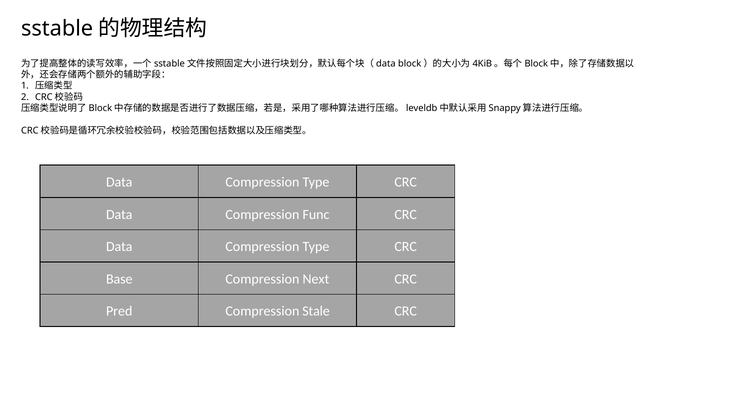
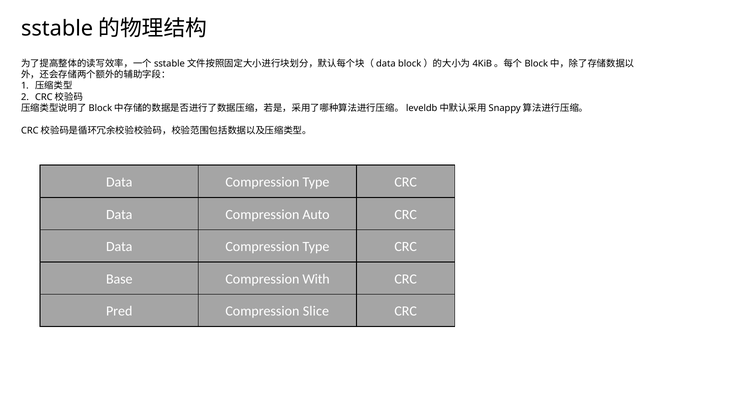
Func: Func -> Auto (316, 215)
Next: Next -> With (316, 279)
Stale: Stale -> Slice (316, 311)
